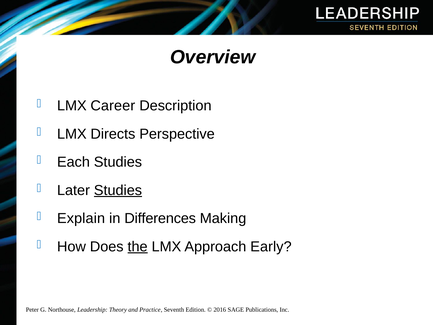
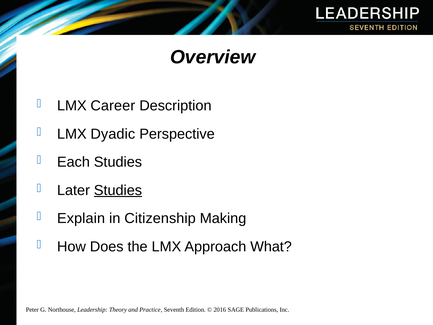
Directs: Directs -> Dyadic (113, 134)
Differences: Differences -> Citizenship (160, 218)
the underline: present -> none (138, 246)
Early: Early -> What (271, 246)
